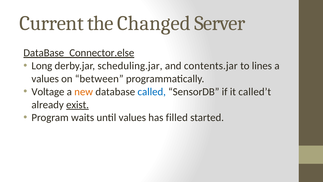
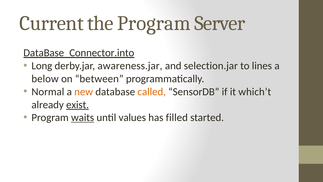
the Changed: Changed -> Program (154, 23)
DataBase_Connector.else: DataBase_Connector.else -> DataBase_Connector.into (79, 53)
scheduling.jar: scheduling.jar -> awareness.jar (130, 66)
contents.jar: contents.jar -> selection.jar (211, 66)
values: values -> below (45, 79)
Voltage: Voltage -> Normal (48, 92)
called colour: blue -> orange (152, 92)
called’t: called’t -> which’t (255, 92)
waits underline: none -> present (83, 117)
